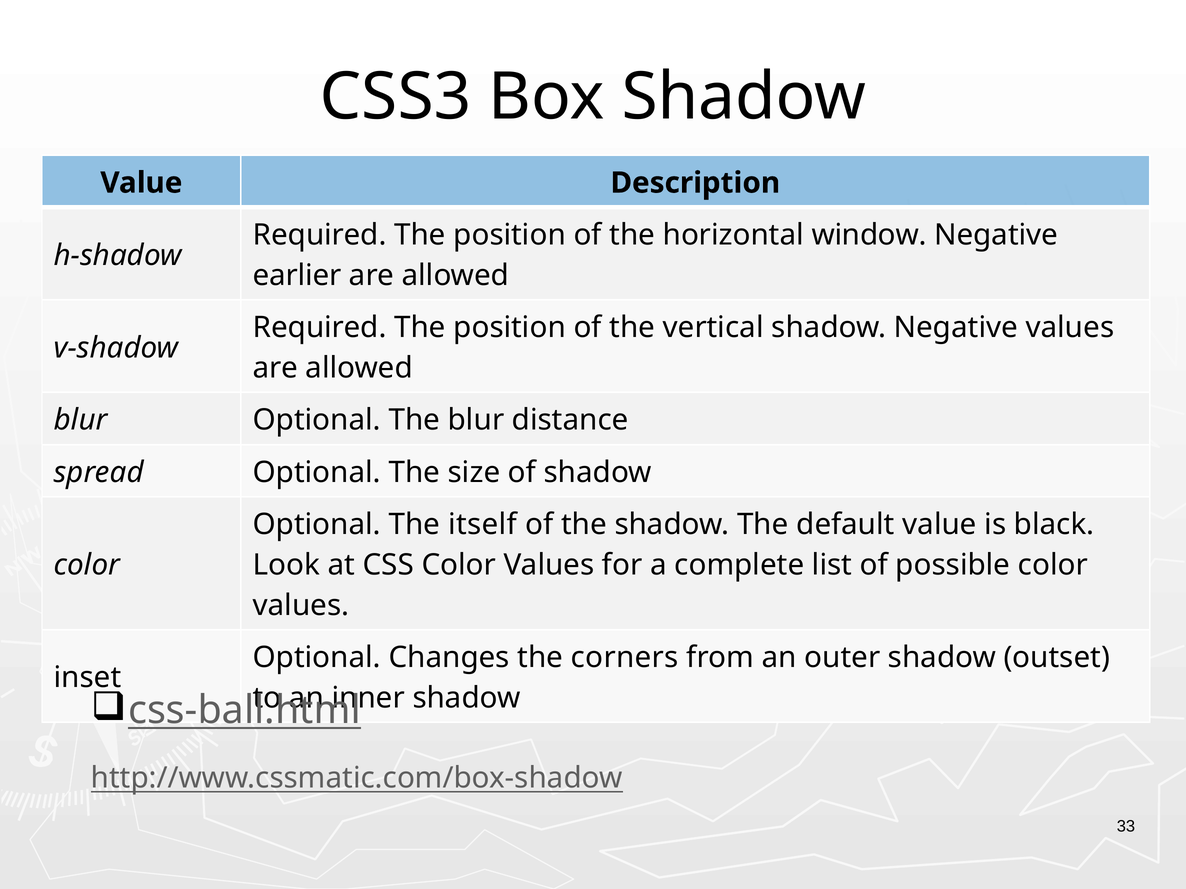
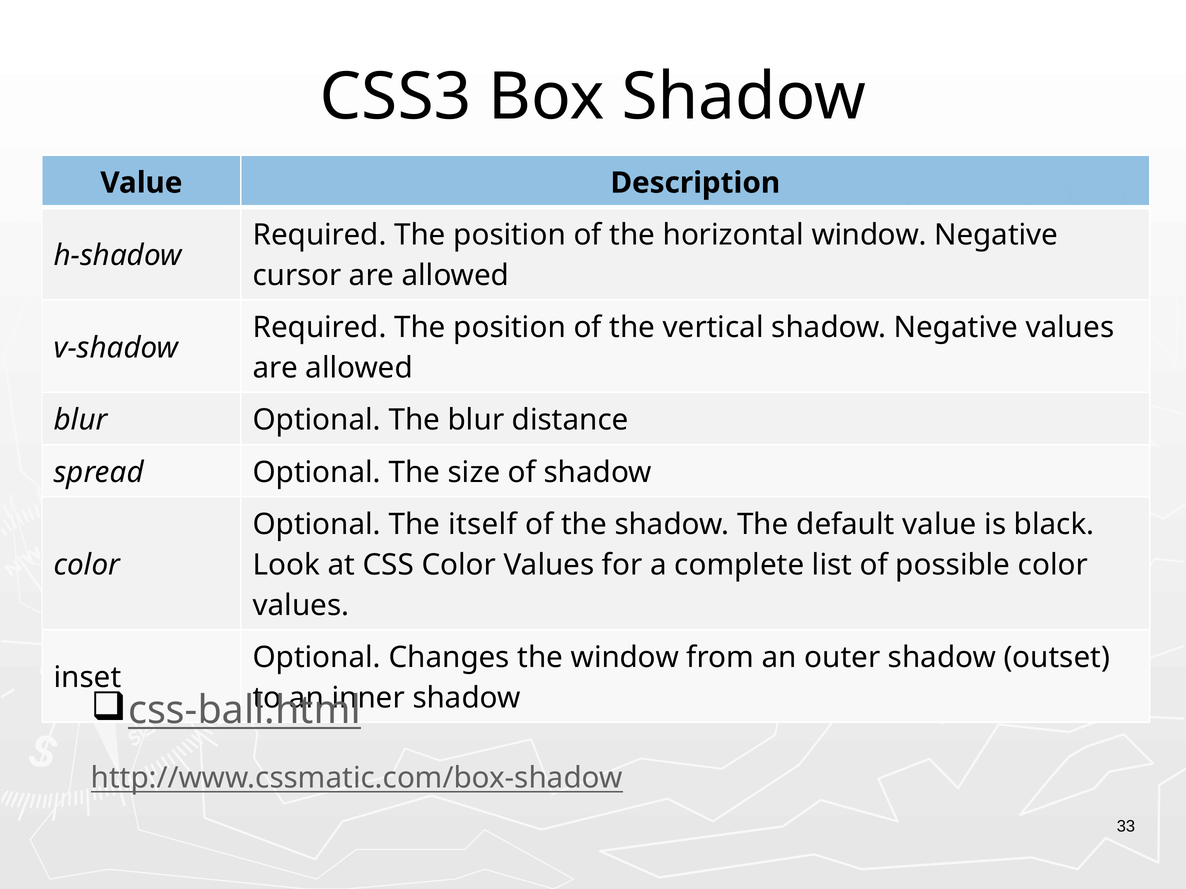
earlier: earlier -> cursor (297, 276)
the corners: corners -> window (625, 658)
